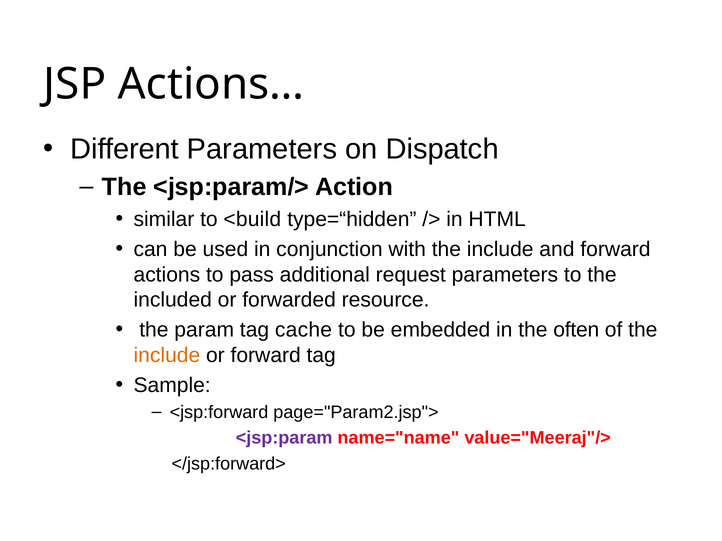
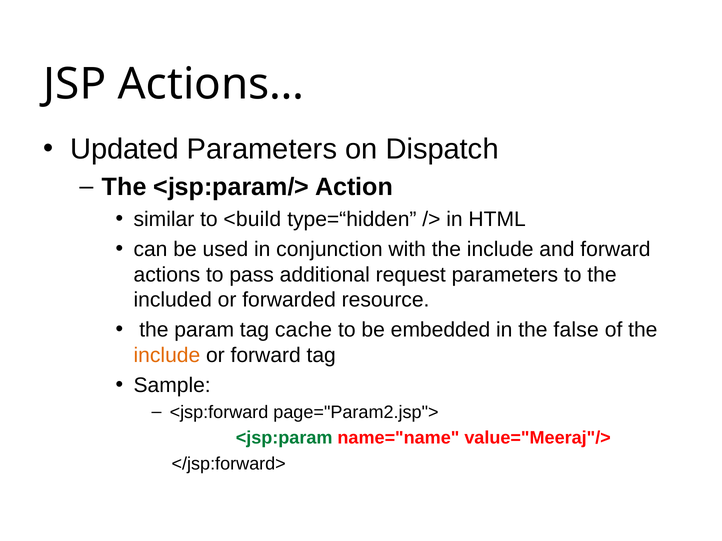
Different: Different -> Updated (125, 149)
often: often -> false (576, 330)
<jsp:param colour: purple -> green (284, 438)
